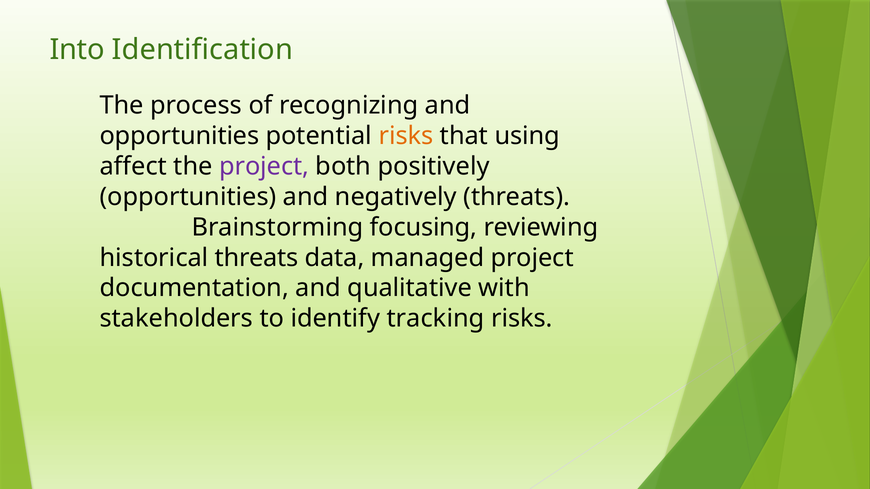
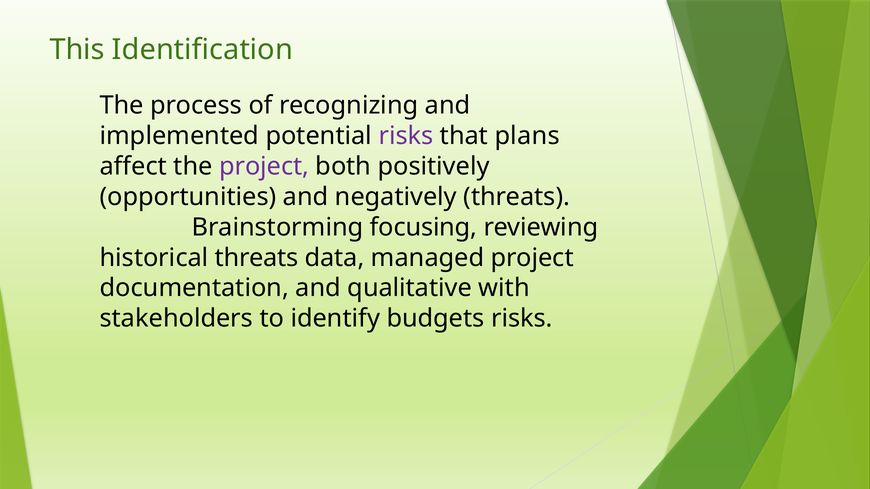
Into: Into -> This (77, 50)
opportunities: opportunities -> implemented (179, 136)
risks colour: orange -> purple (406, 136)
using: using -> plans (527, 136)
tracking: tracking -> budgets (436, 319)
